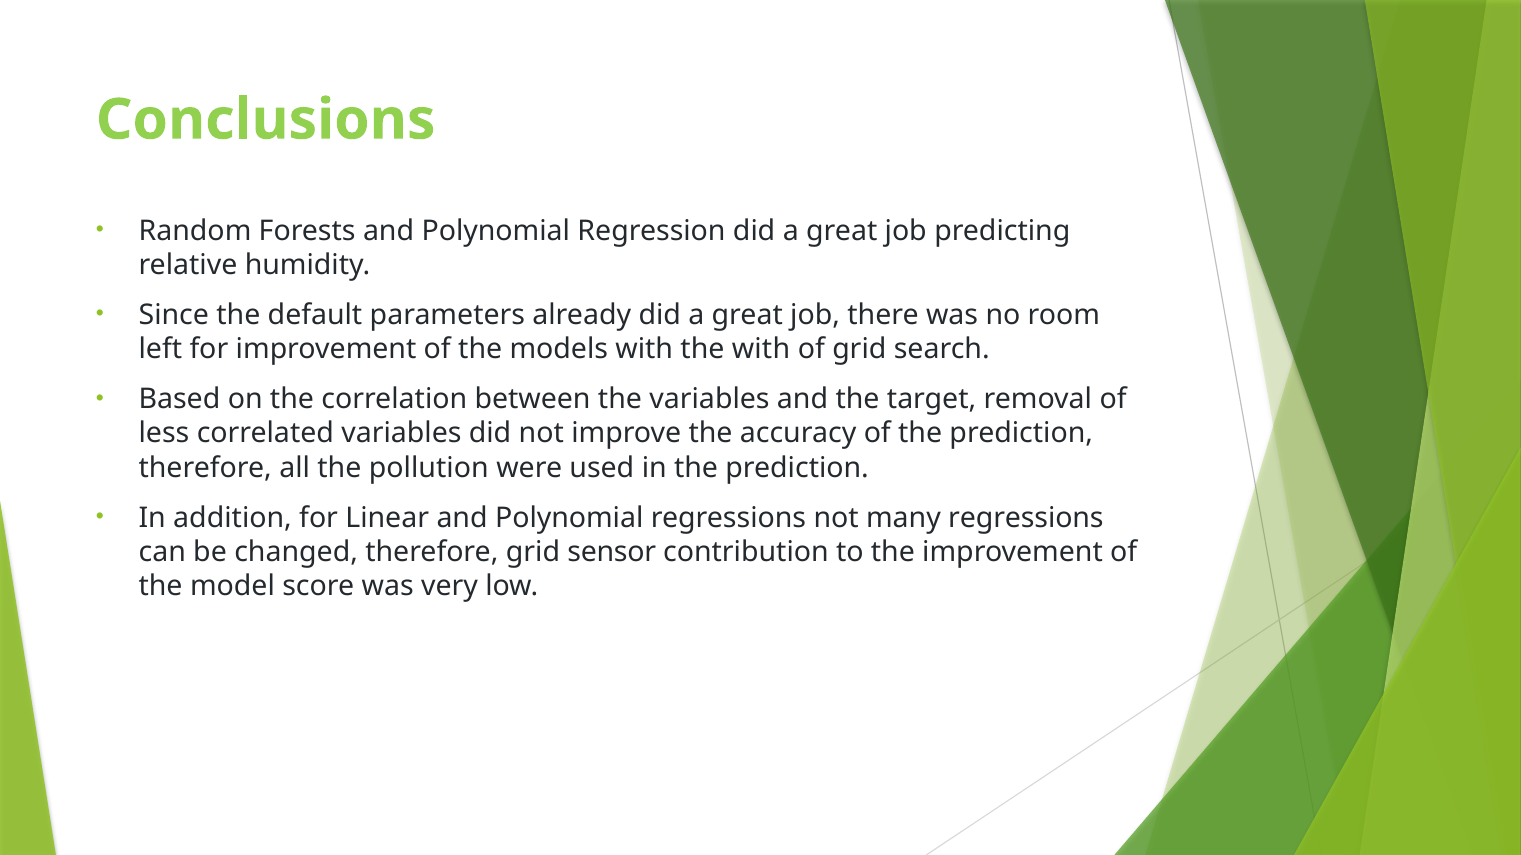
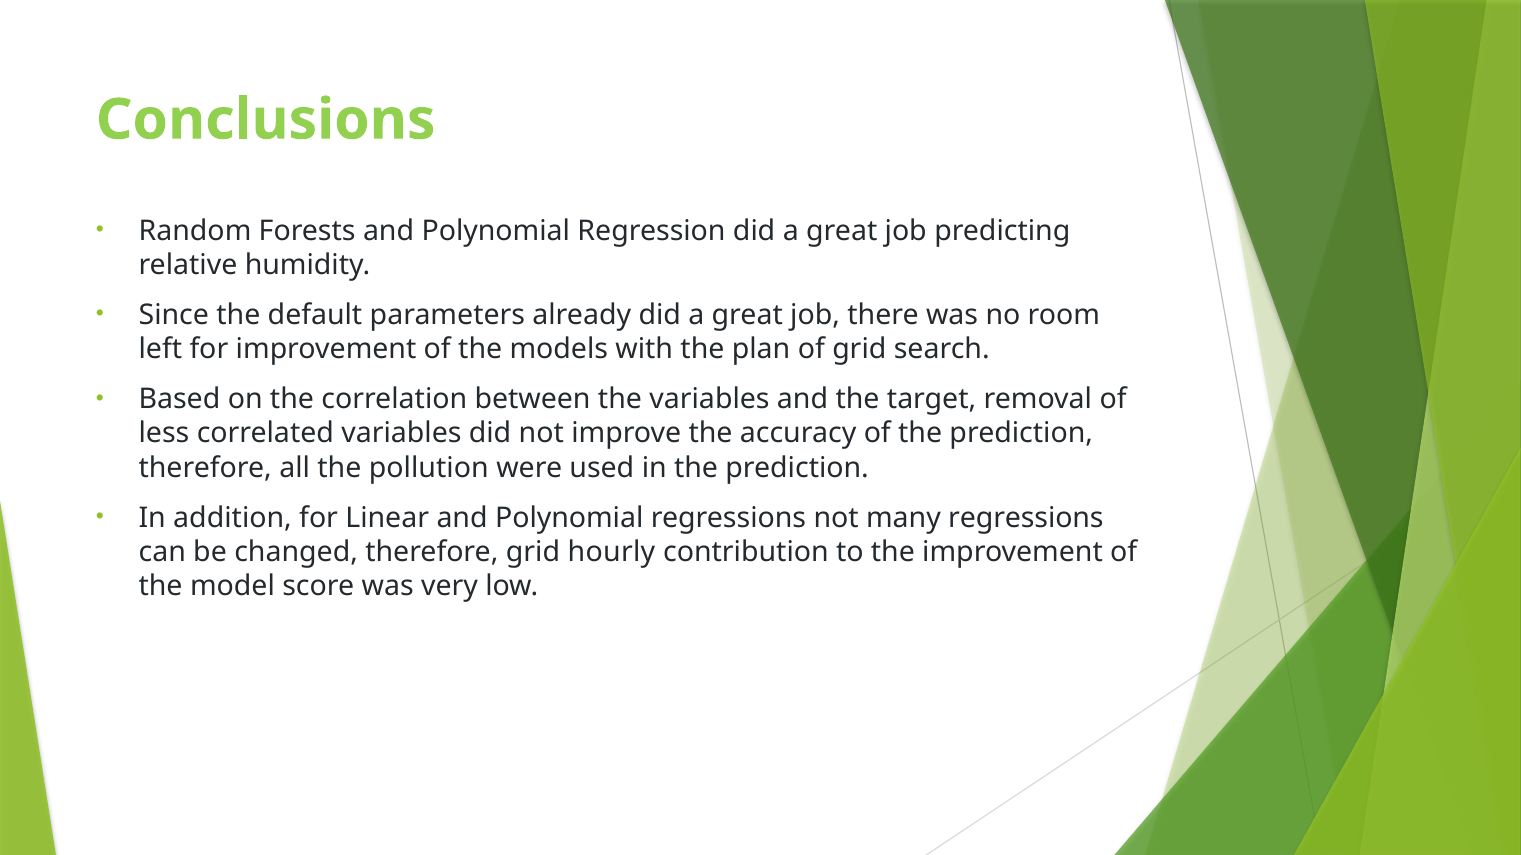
the with: with -> plan (761, 349)
sensor: sensor -> hourly (611, 552)
